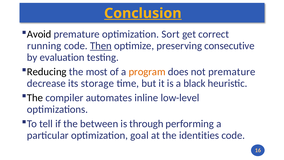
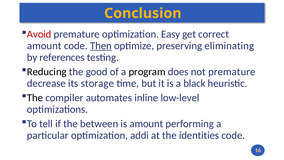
Conclusion underline: present -> none (143, 13)
Avoid colour: black -> red (39, 34)
Sort: Sort -> Easy (171, 34)
running: running -> amount (44, 46)
consecutive: consecutive -> eliminating (229, 46)
evaluation: evaluation -> references (62, 57)
most: most -> good (97, 72)
program colour: orange -> black (147, 72)
is through: through -> amount (146, 124)
goal: goal -> addi (140, 135)
